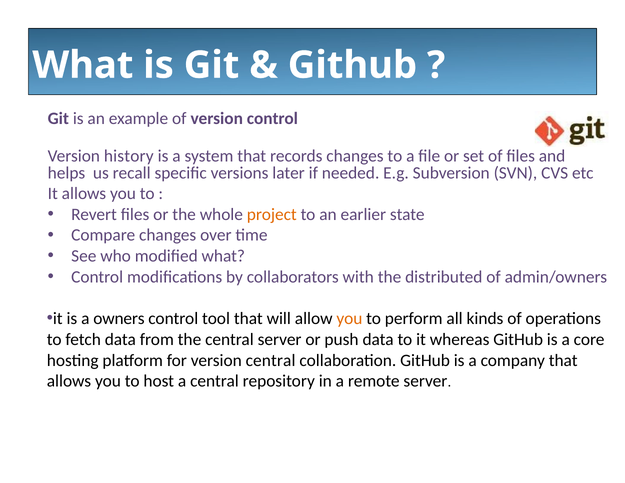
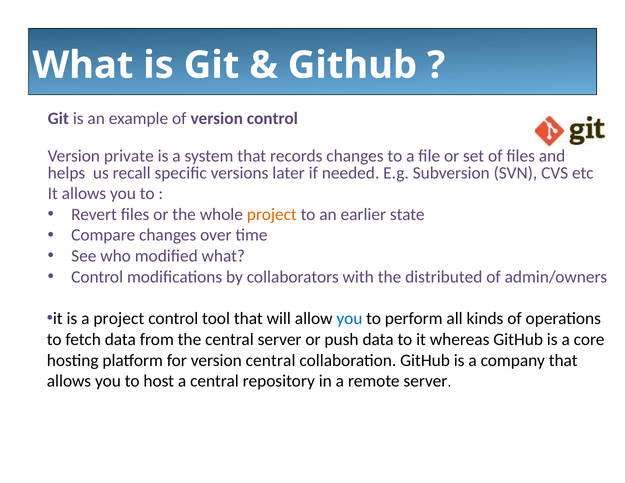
history: history -> private (129, 156)
a owners: owners -> project (119, 319)
you colour: orange -> blue (349, 319)
